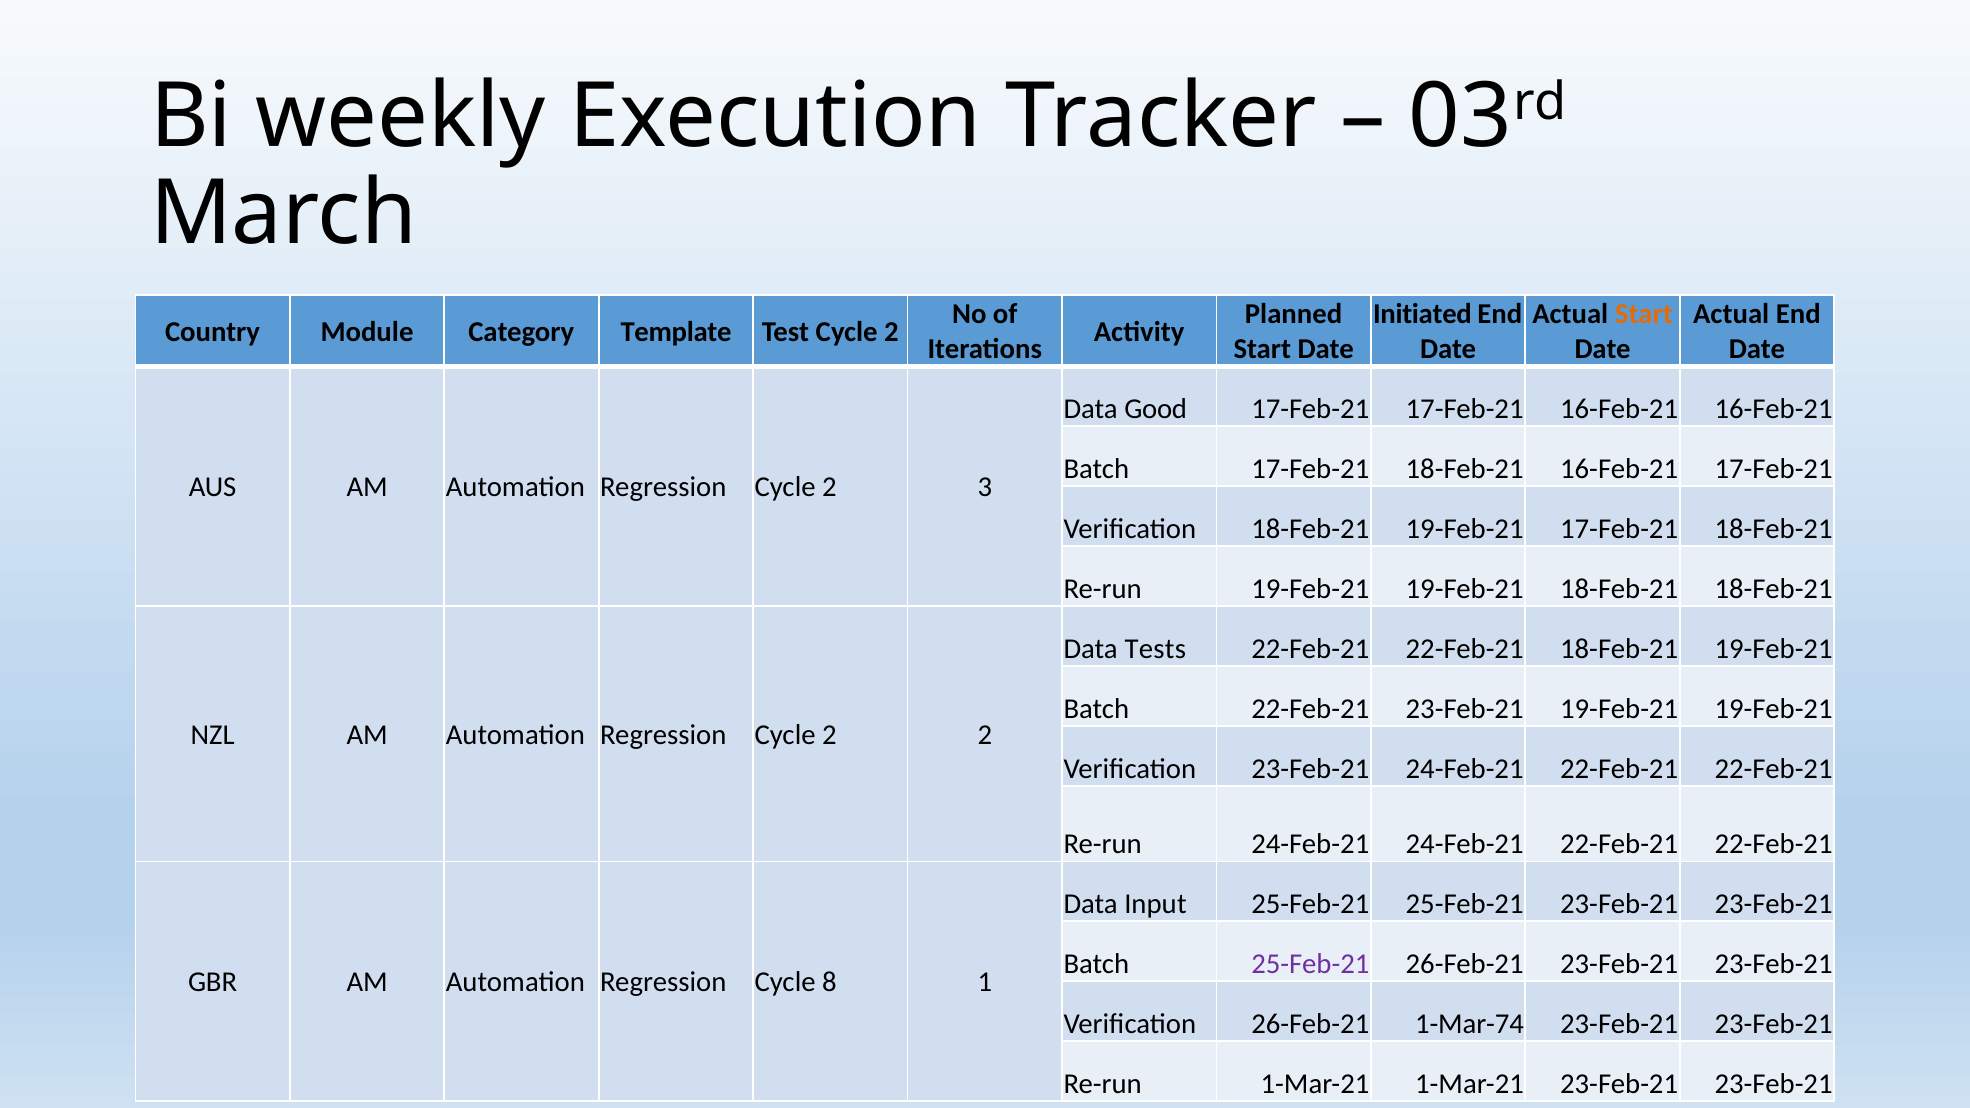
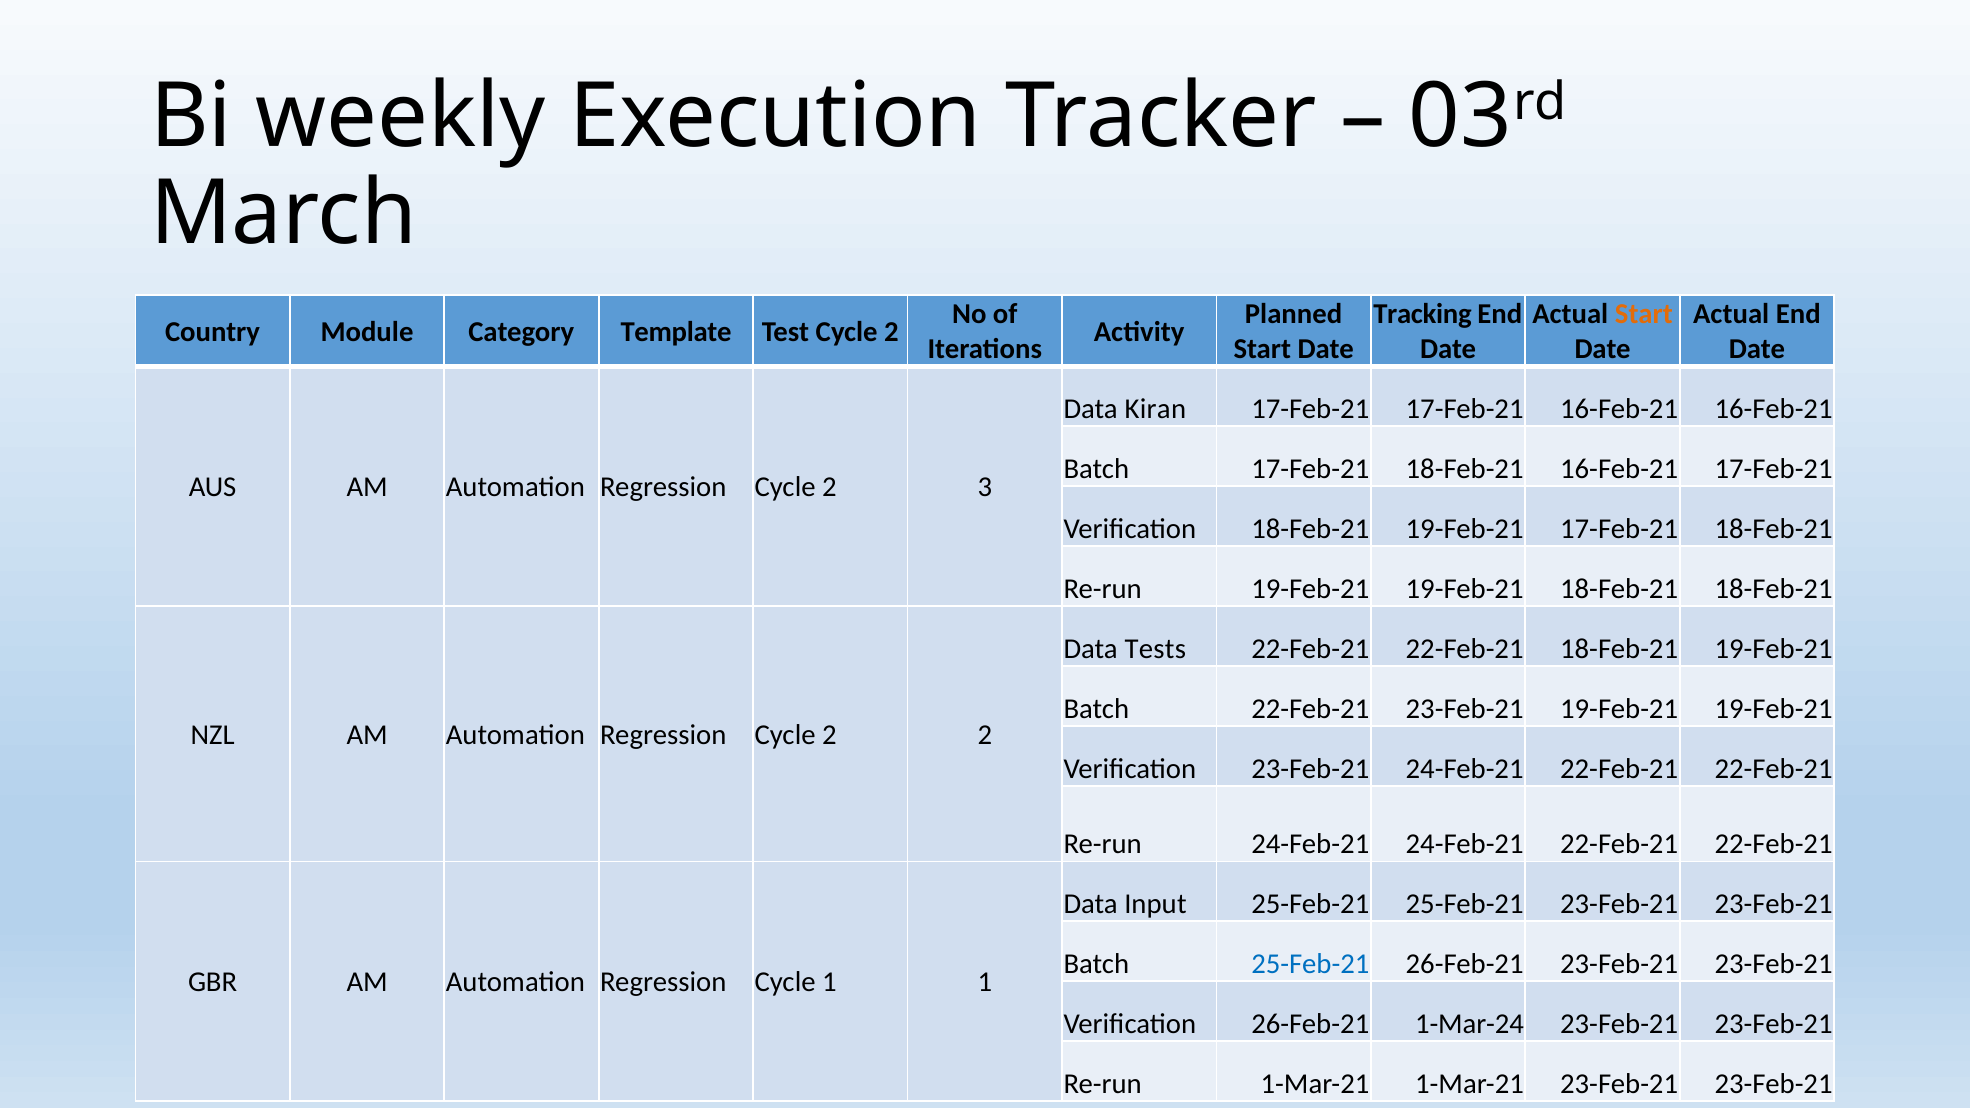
Initiated: Initiated -> Tracking (1422, 314)
Good: Good -> Kiran (1155, 409)
25-Feb-21 colour: purple -> blue (1310, 964)
Cycle 8: 8 -> 1 (829, 982)
1-Mar-74: 1-Mar-74 -> 1-Mar-24 (1469, 1024)
